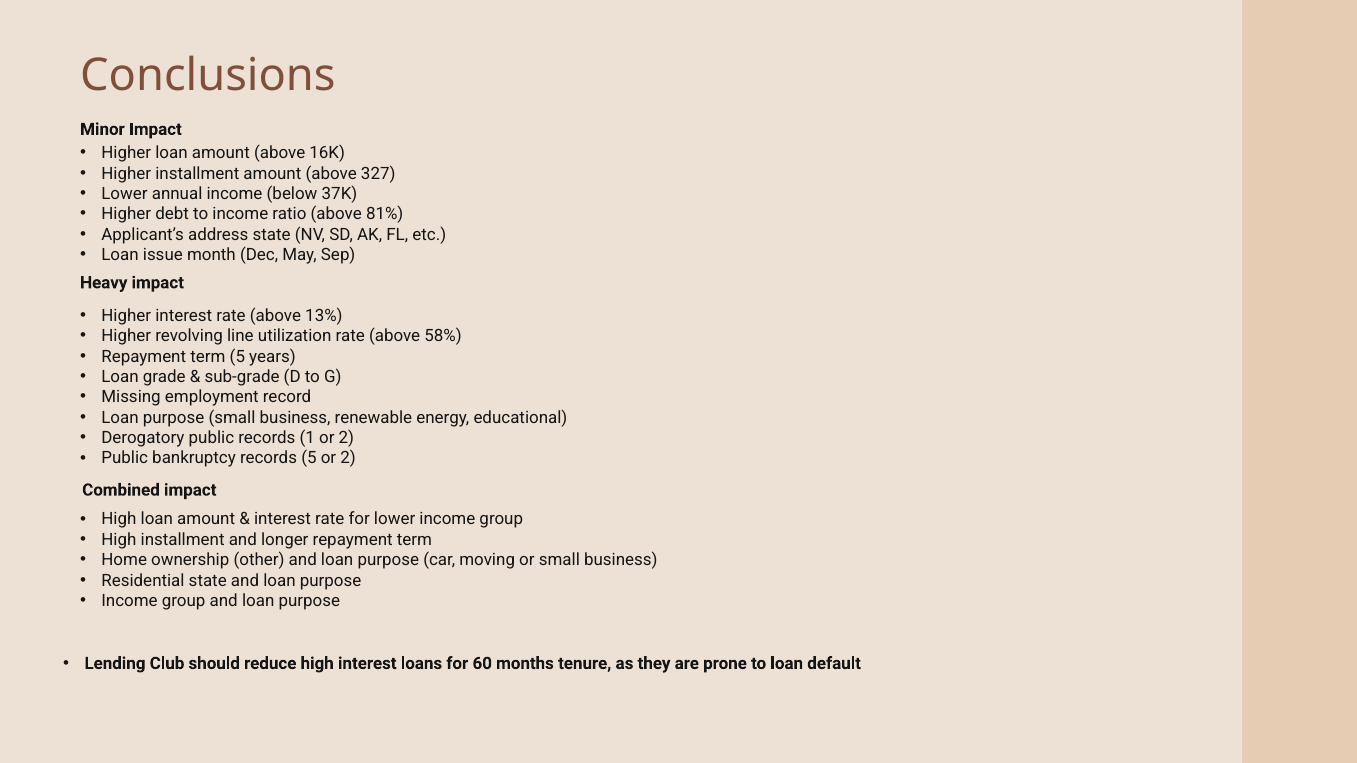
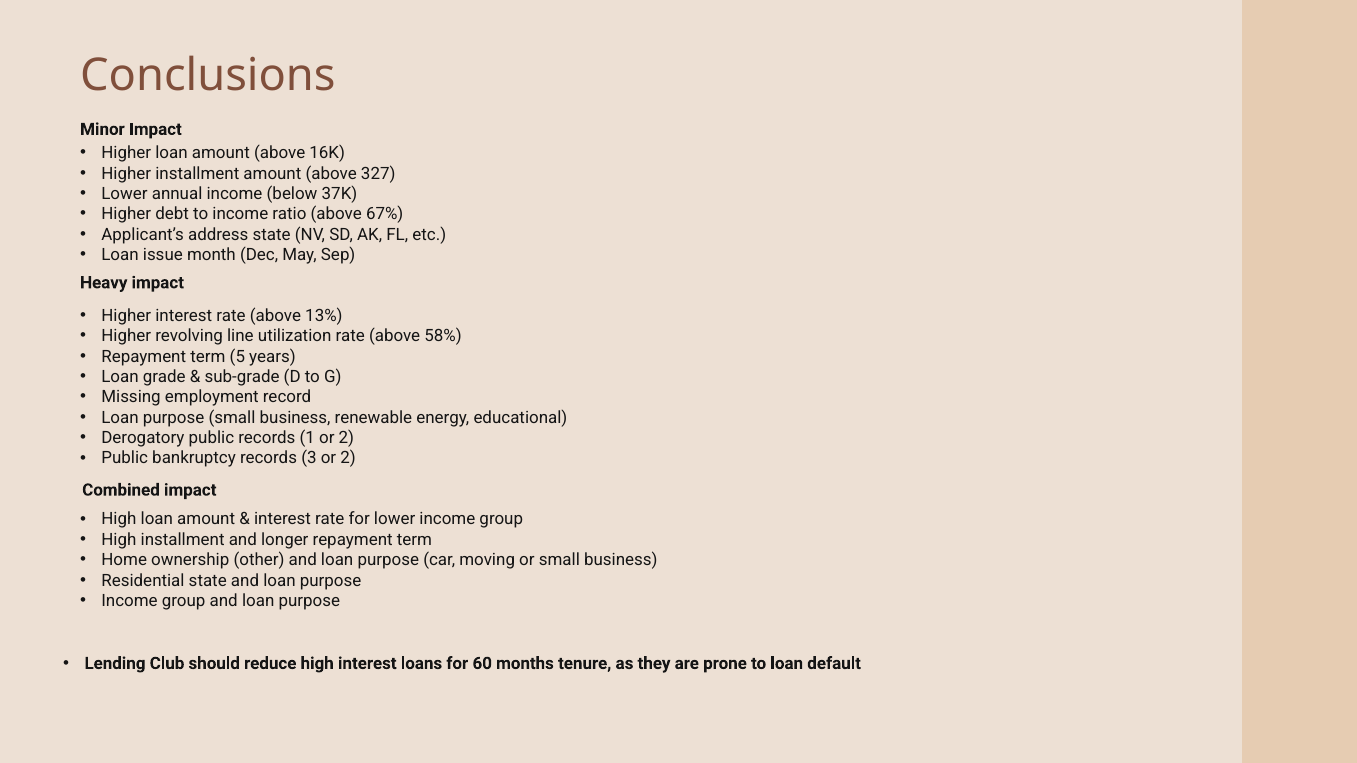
81%: 81% -> 67% (385, 214)
records 5: 5 -> 3 (309, 459)
